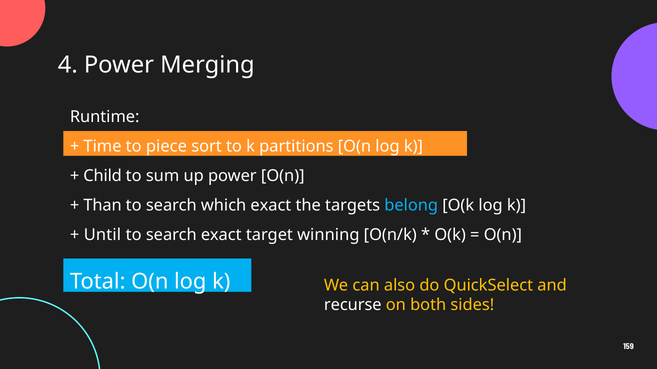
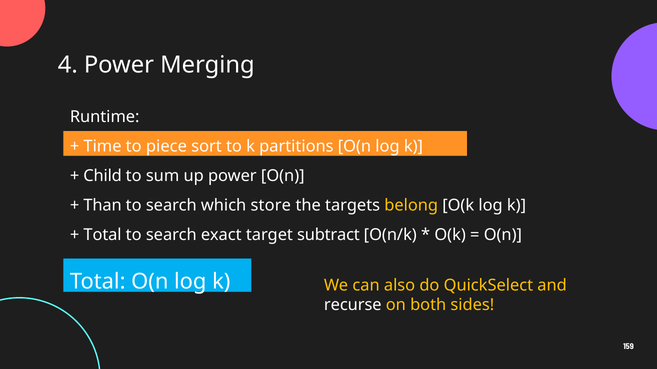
which exact: exact -> store (271, 206)
belong colour: light blue -> yellow (411, 206)
Until: Until -> Total (103, 235)
winning: winning -> subtract (328, 235)
